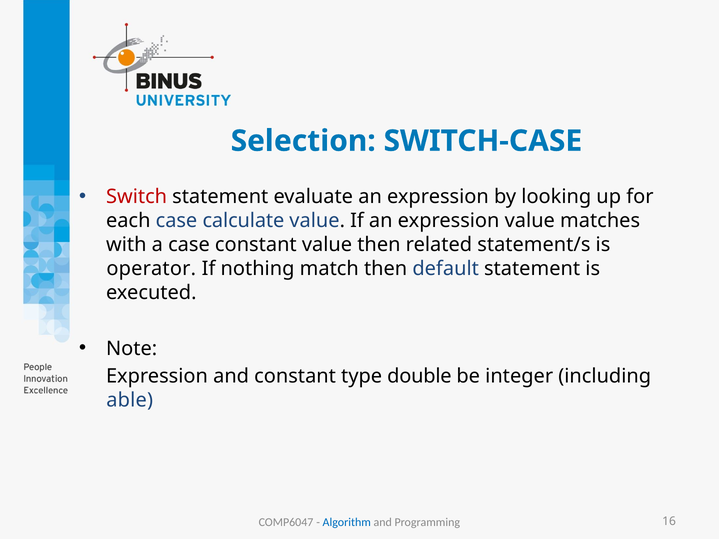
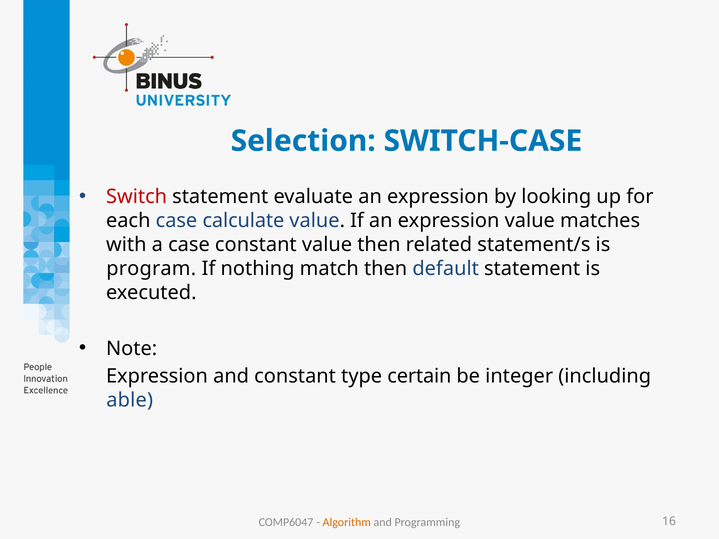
operator: operator -> program (151, 269)
double: double -> certain (419, 377)
Algorithm colour: blue -> orange (347, 523)
